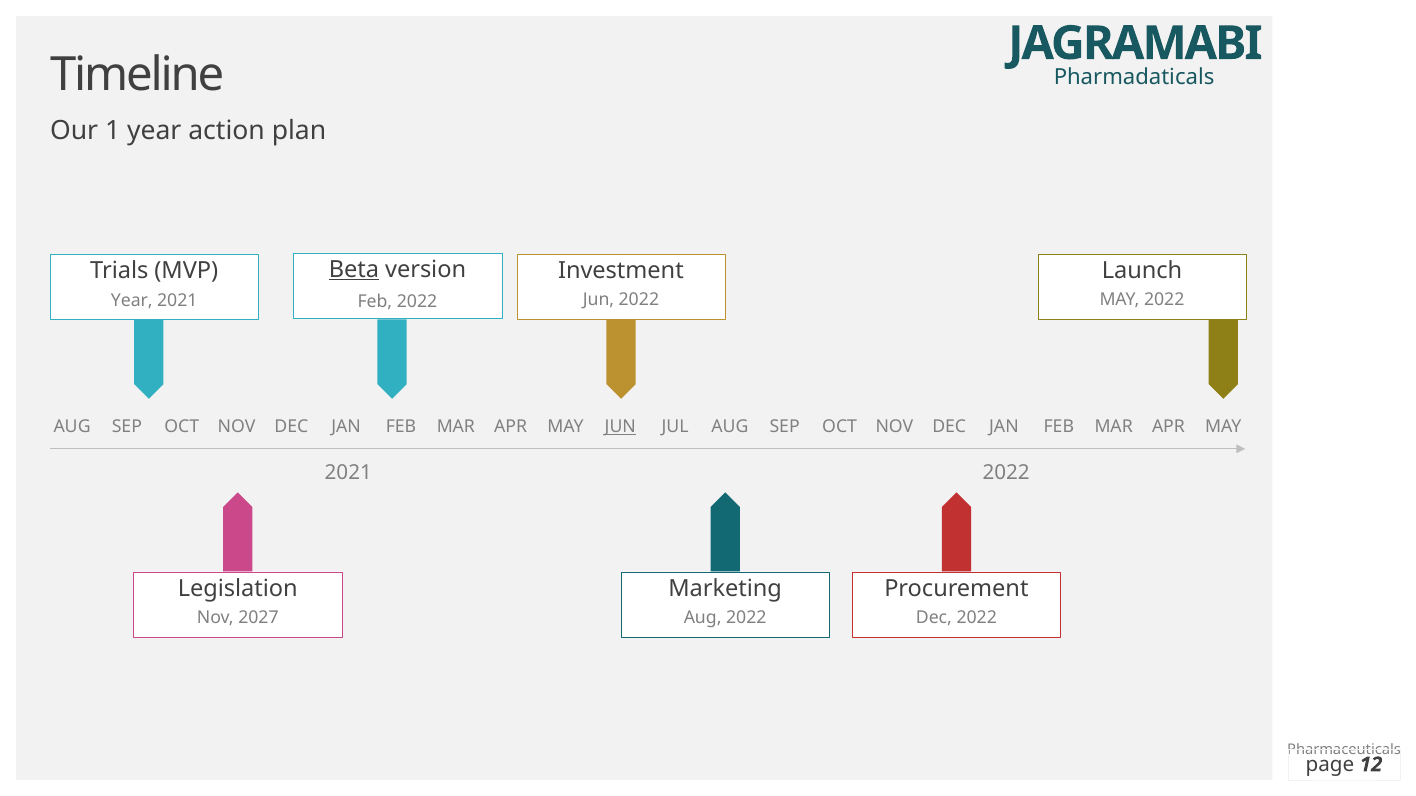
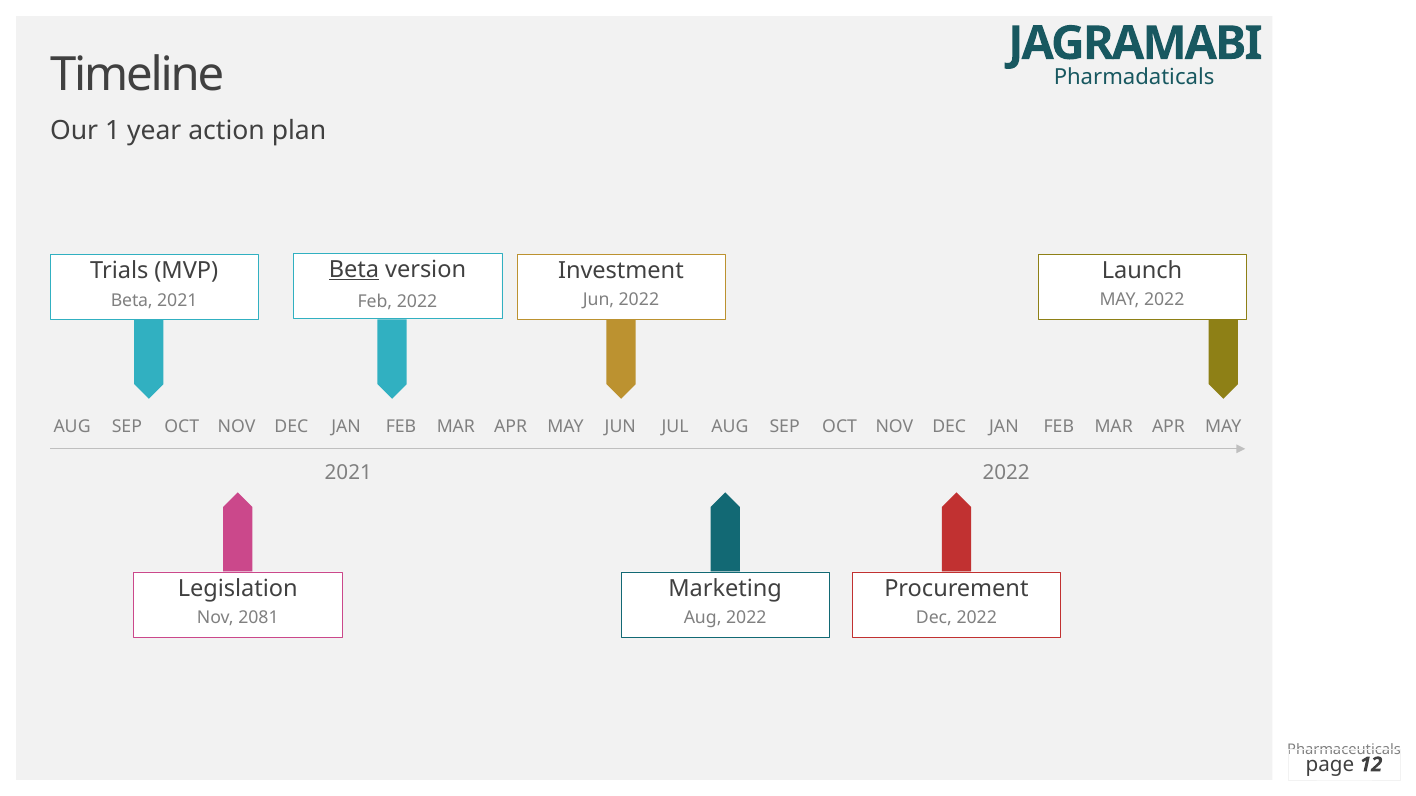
Year: Year -> Beta (132, 300)
JUN underline: present -> none (620, 427)
2027: 2027 -> 2081 (258, 618)
